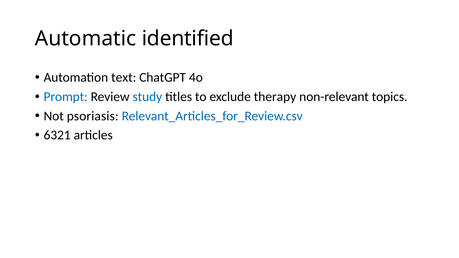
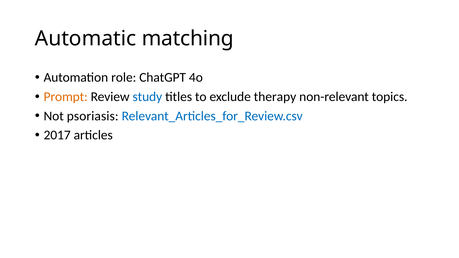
identified: identified -> matching (188, 39)
text: text -> role (124, 78)
Prompt colour: blue -> orange (66, 97)
6321: 6321 -> 2017 (57, 135)
